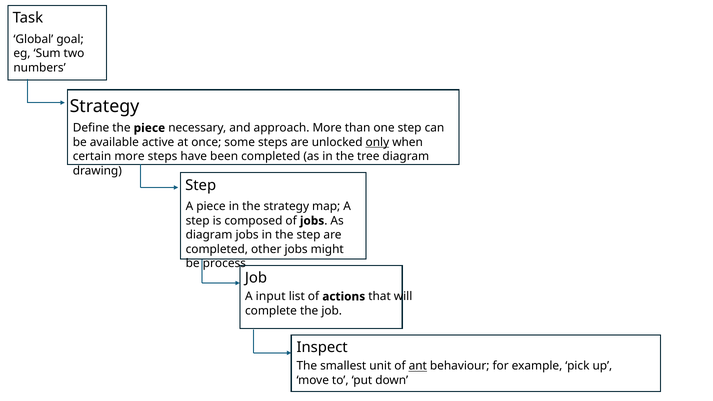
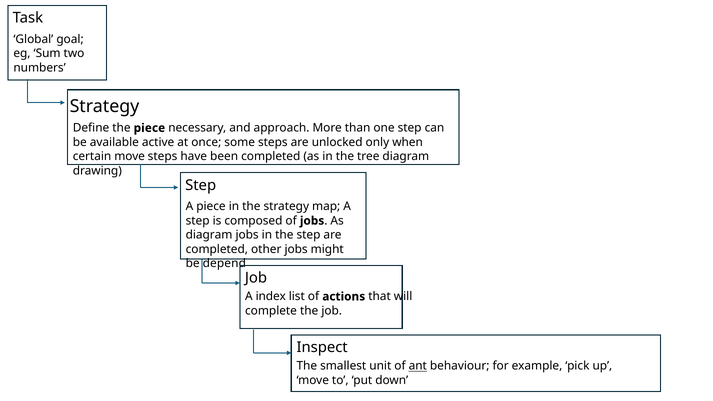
only underline: present -> none (377, 142)
certain more: more -> move (130, 156)
process: process -> depend (224, 264)
input: input -> index (271, 297)
